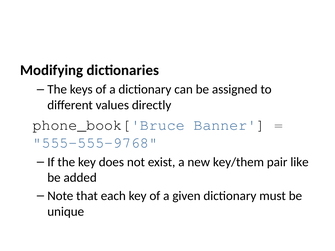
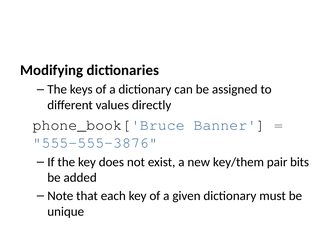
555-555-9768: 555-555-9768 -> 555-555-3876 (95, 143)
like: like -> bits (300, 162)
